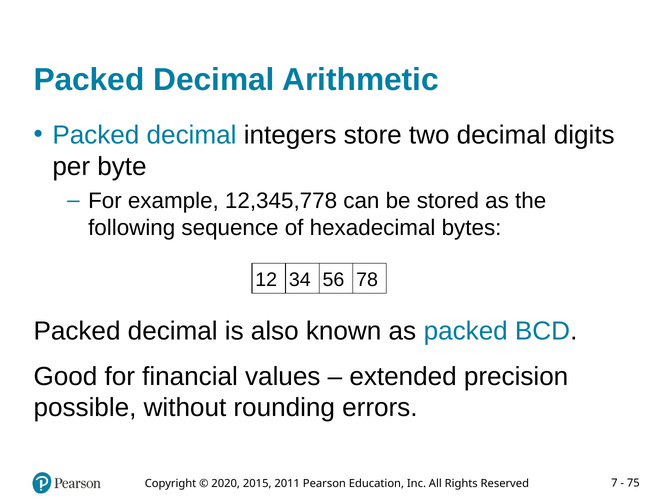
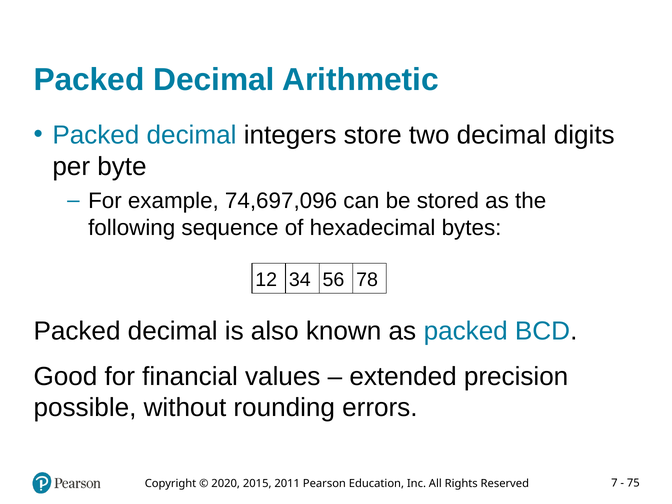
12,345,778: 12,345,778 -> 74,697,096 (281, 201)
